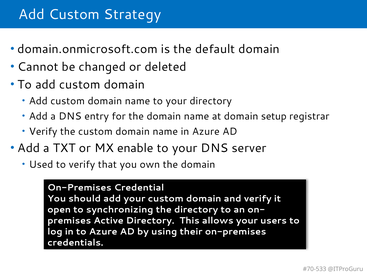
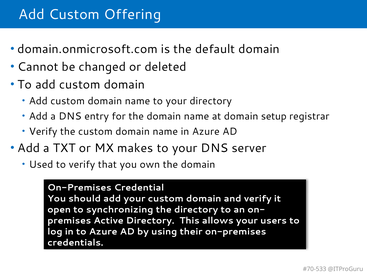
Strategy: Strategy -> Offering (133, 15)
enable: enable -> makes (135, 148)
